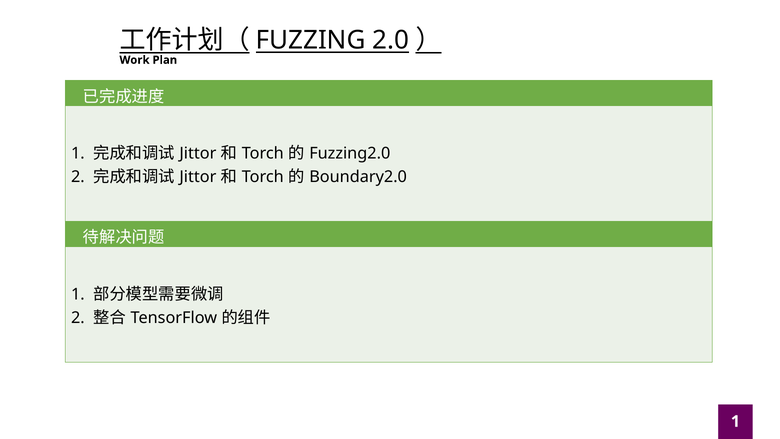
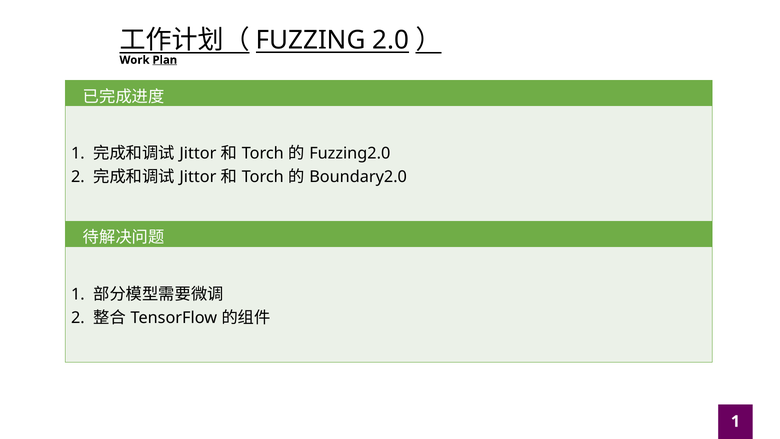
Plan underline: none -> present (165, 60)
